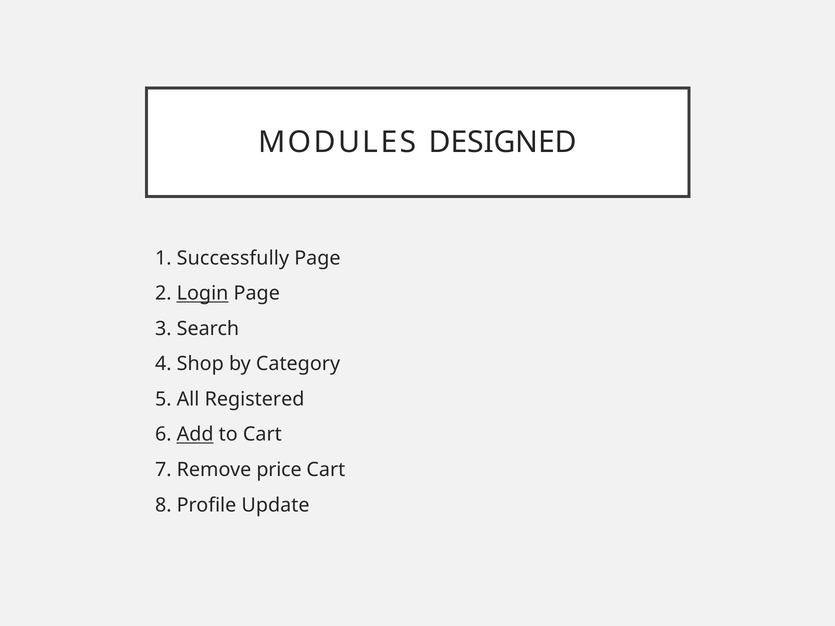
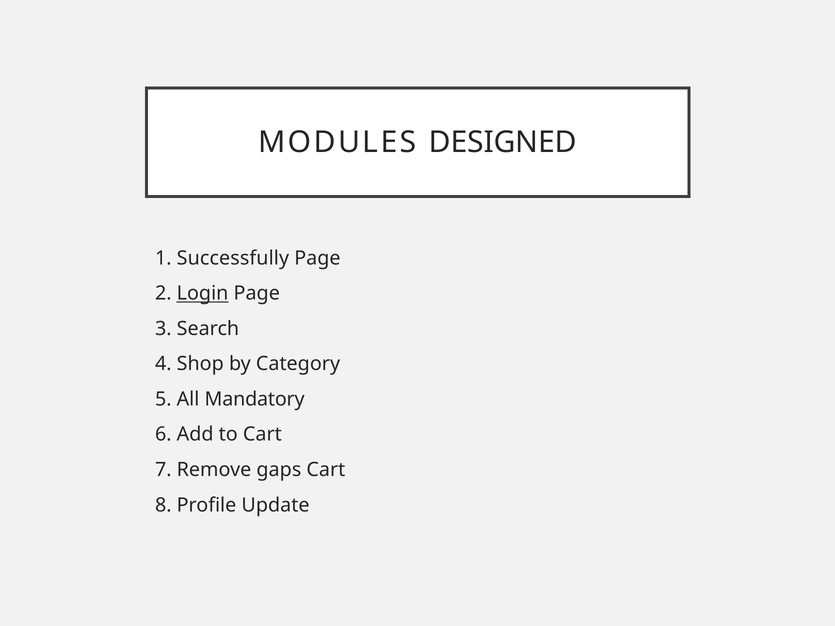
Registered: Registered -> Mandatory (255, 399)
Add underline: present -> none (195, 435)
price: price -> gaps (279, 470)
